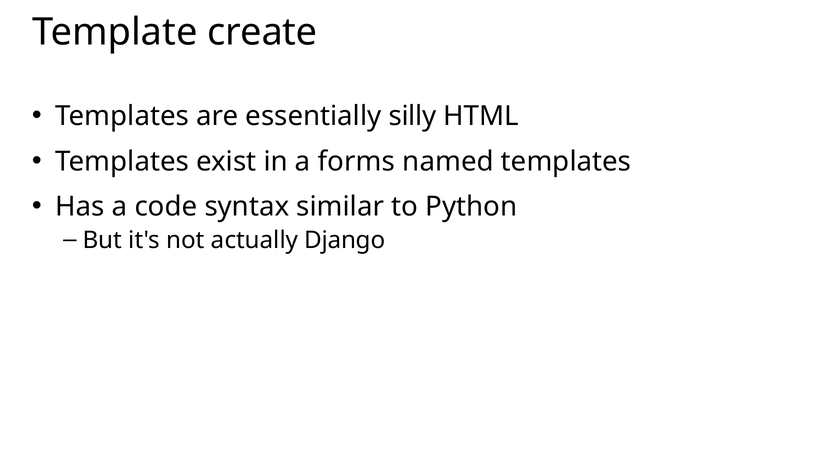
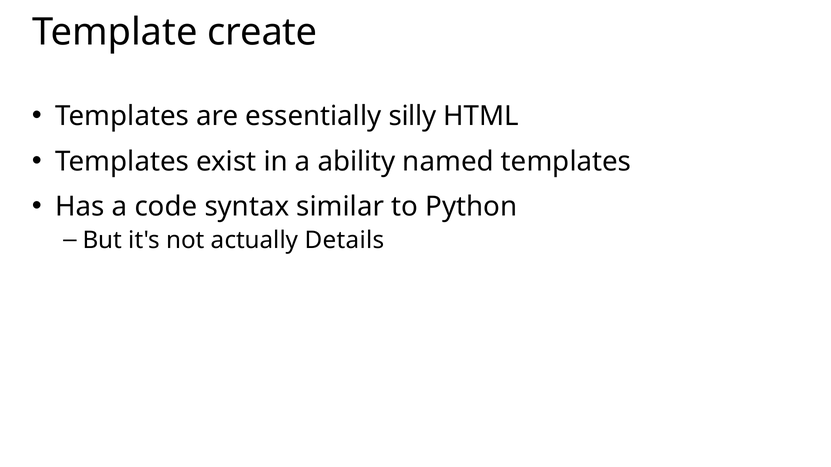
forms: forms -> ability (357, 162)
Django: Django -> Details (344, 241)
